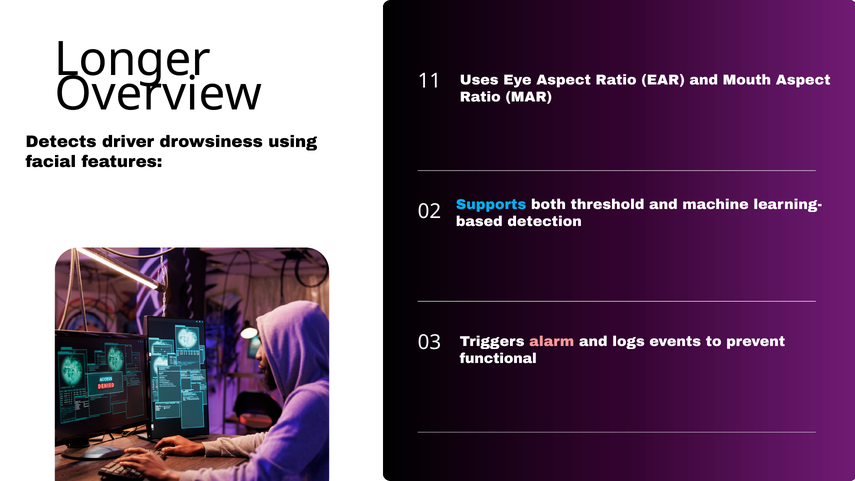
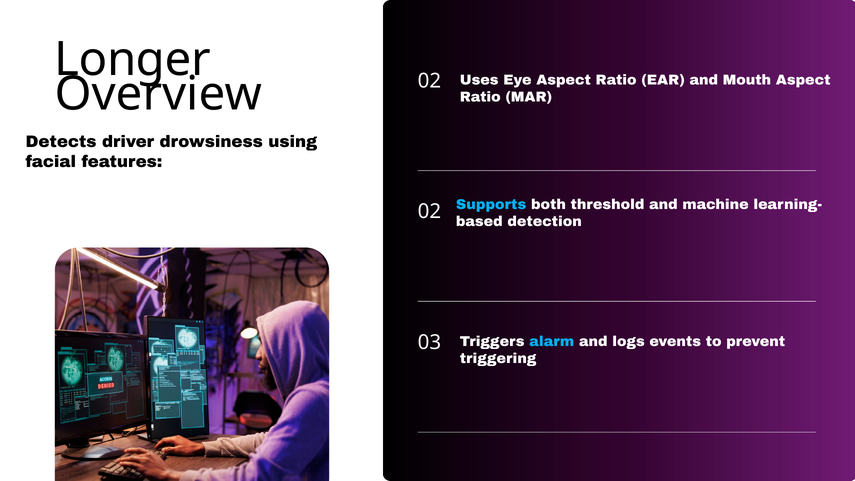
Overview 11: 11 -> 02 (429, 81)
alarm colour: pink -> light blue (552, 341)
functional: functional -> triggering (498, 358)
